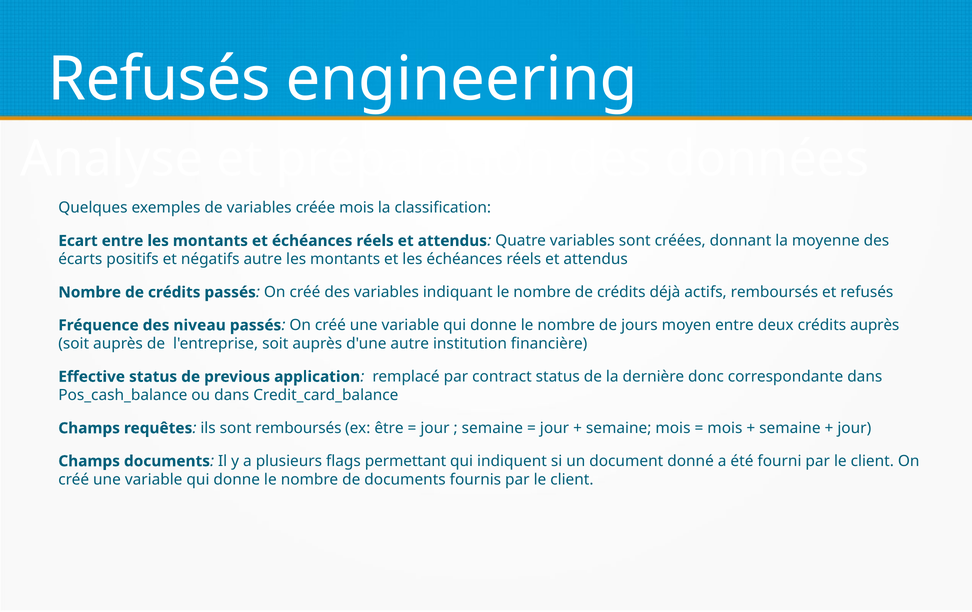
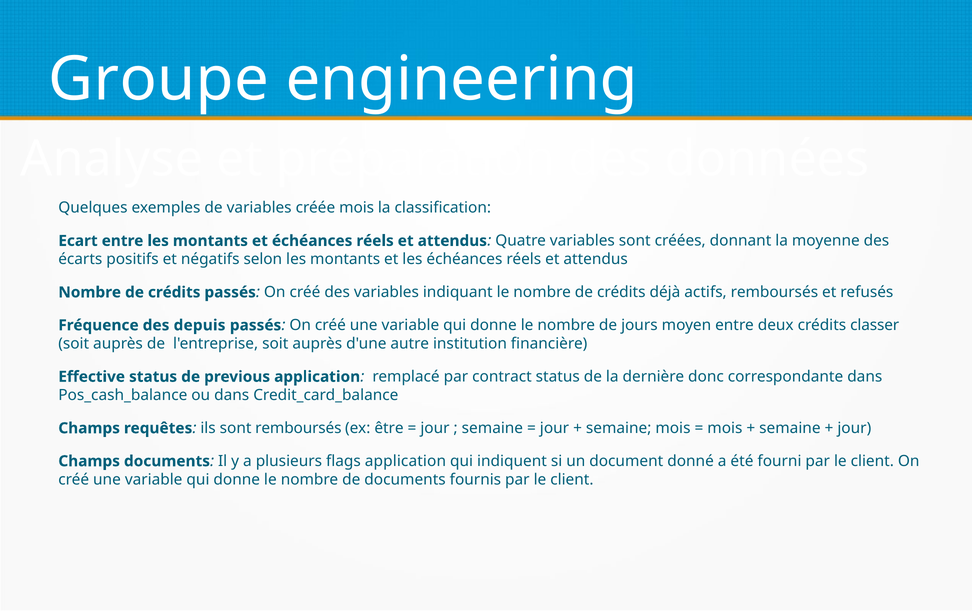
Refusés: Refusés -> Groupe (159, 79)
négatifs autre: autre -> selon (263, 260)
niveau: niveau -> depuis (200, 325)
crédits auprès: auprès -> classer (875, 325)
flags permettant: permettant -> application (405, 461)
